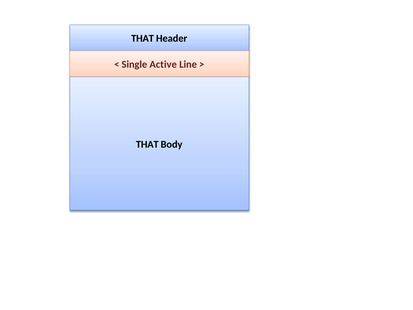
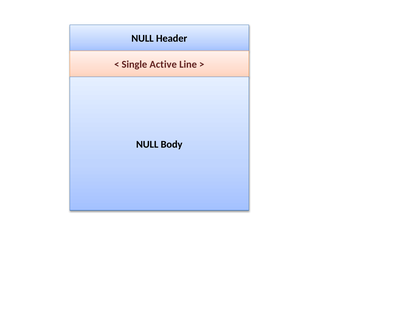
THAT: THAT -> NULL (143, 38)
THAT: THAT -> NULL (147, 144)
